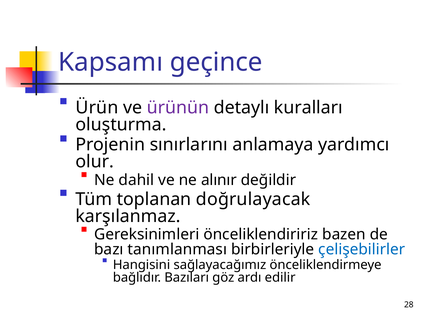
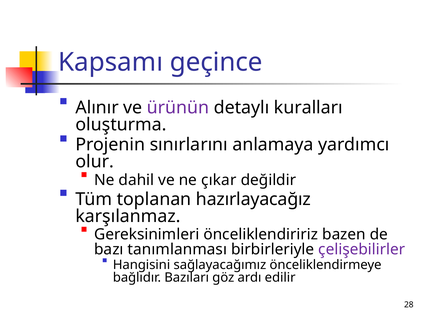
Ürün: Ürün -> Alınır (97, 108)
alınır: alınır -> çıkar (219, 180)
doğrulayacak: doğrulayacak -> hazırlayacağız (253, 199)
çelişebilirler colour: blue -> purple (362, 249)
